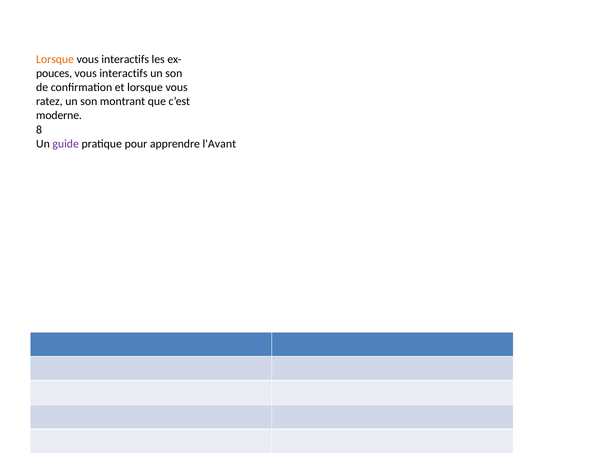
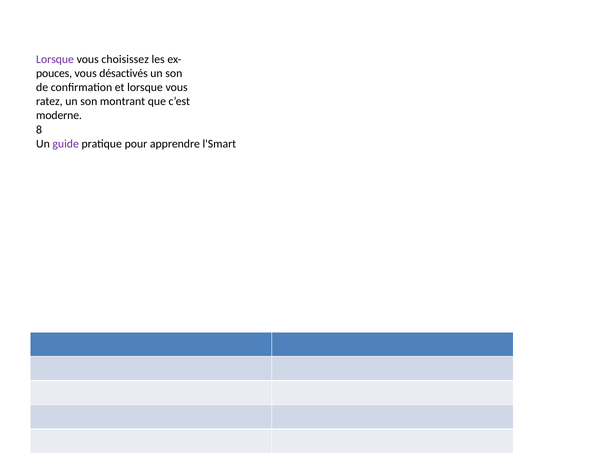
Lorsque colour: orange -> purple (55, 59)
interactifs: interactifs -> choisissez (125, 59)
interactifs: interactifs -> désactivés (124, 73)
l'Avant: l'Avant -> l'Smart (219, 144)
